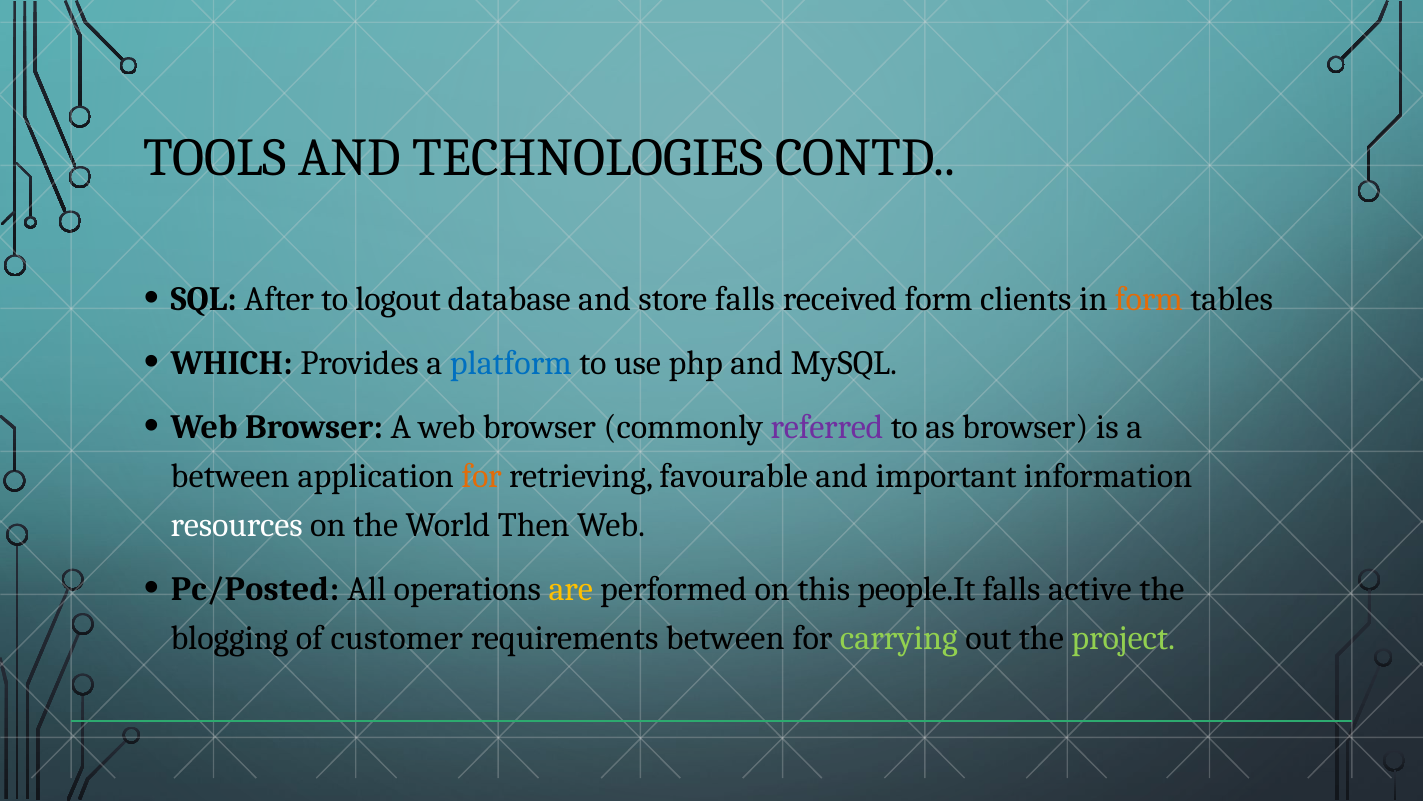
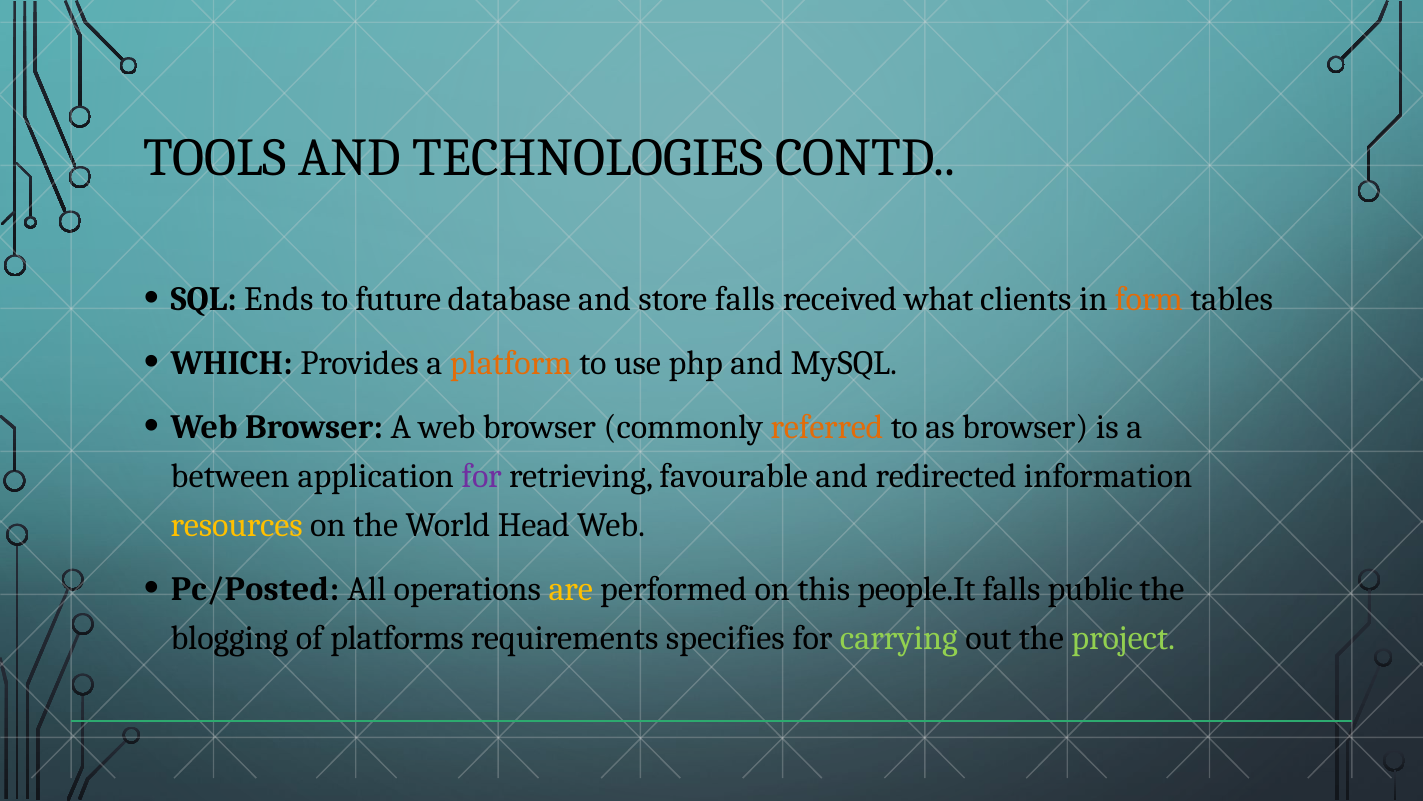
After: After -> Ends (279, 299)
logout: logout -> future (398, 299)
received form: form -> what (939, 299)
platform colour: blue -> orange (511, 363)
referred colour: purple -> orange (827, 427)
for colour: orange -> purple (482, 476)
important: important -> redirected (946, 476)
resources colour: white -> yellow (237, 525)
Then: Then -> Head (534, 525)
active: active -> public (1090, 589)
customer: customer -> platforms (397, 638)
requirements between: between -> specifies (725, 638)
